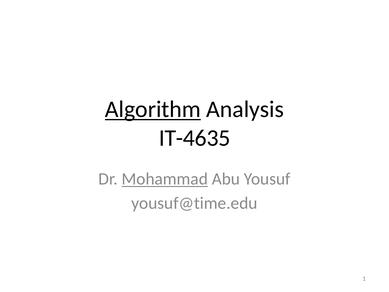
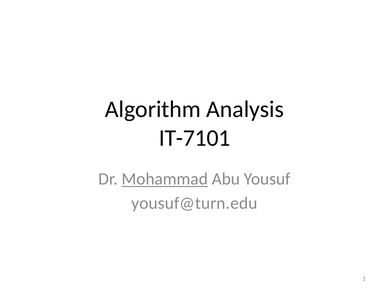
Algorithm underline: present -> none (153, 109)
IT-4635: IT-4635 -> IT-7101 (195, 138)
yousuf@time.edu: yousuf@time.edu -> yousuf@turn.edu (194, 203)
